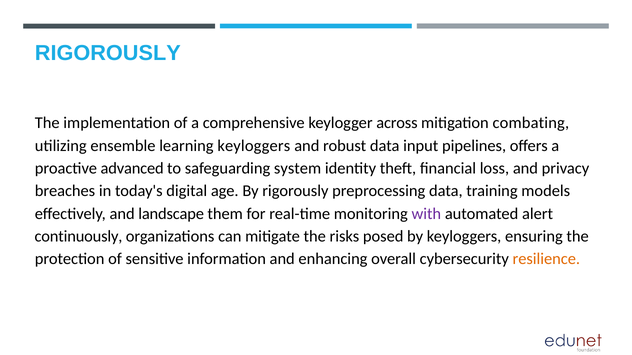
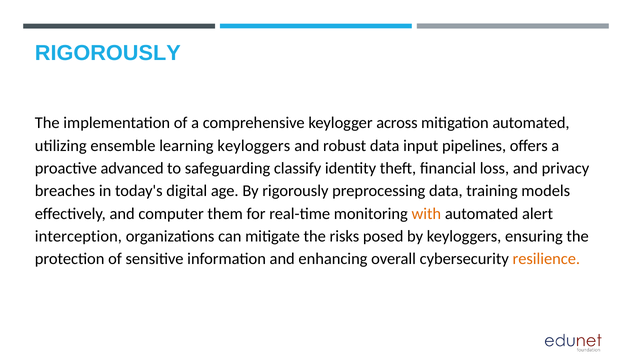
mitigation combating: combating -> automated (531, 123)
system: system -> classify (298, 169)
landscape: landscape -> computer (171, 214)
with colour: purple -> orange (426, 214)
continuously: continuously -> interception (78, 237)
